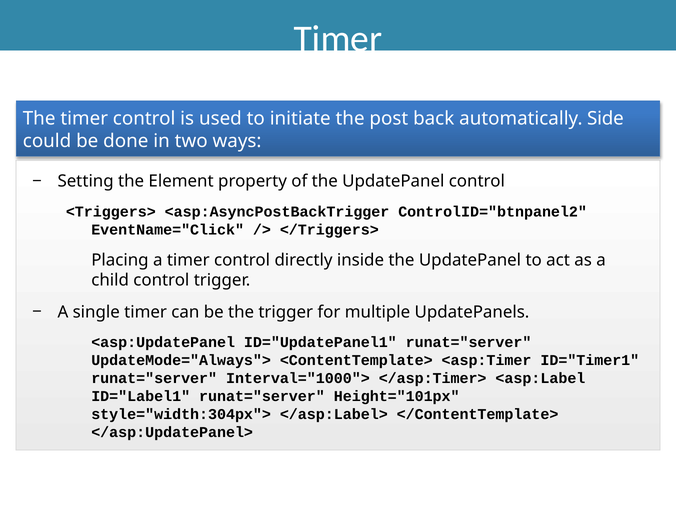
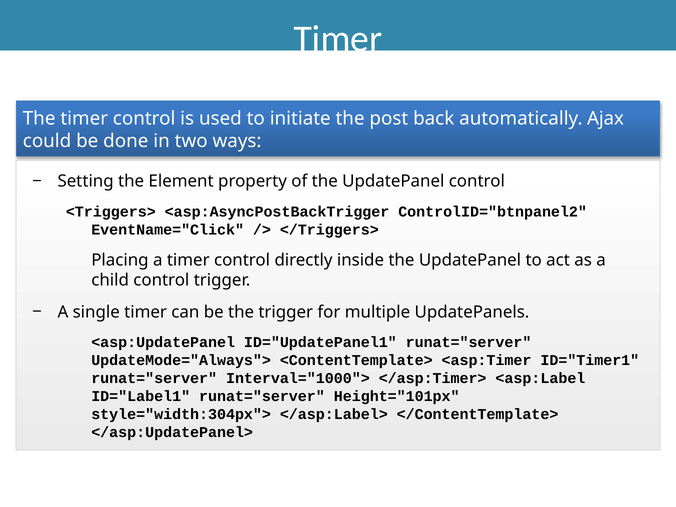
Side: Side -> Ajax (605, 119)
